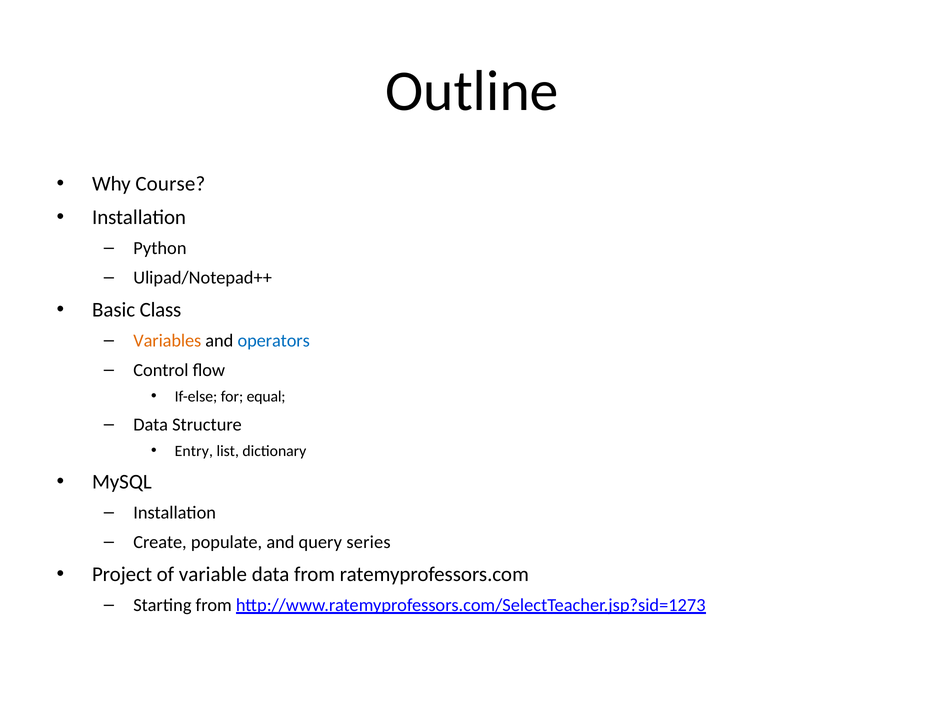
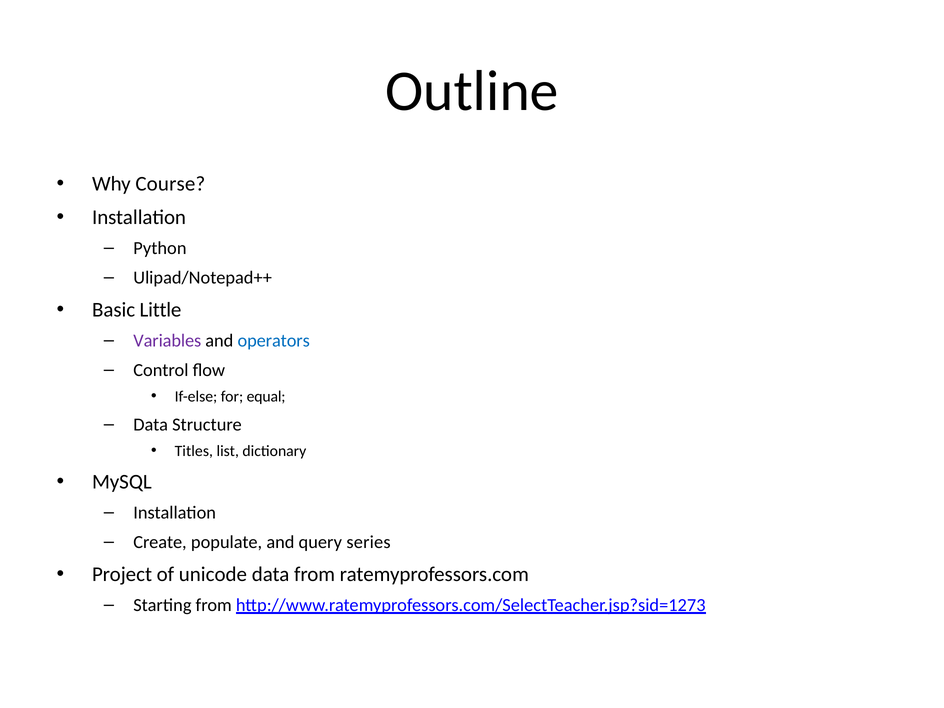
Class: Class -> Little (160, 310)
Variables colour: orange -> purple (167, 341)
Entry: Entry -> Titles (194, 451)
variable: variable -> unicode (213, 574)
